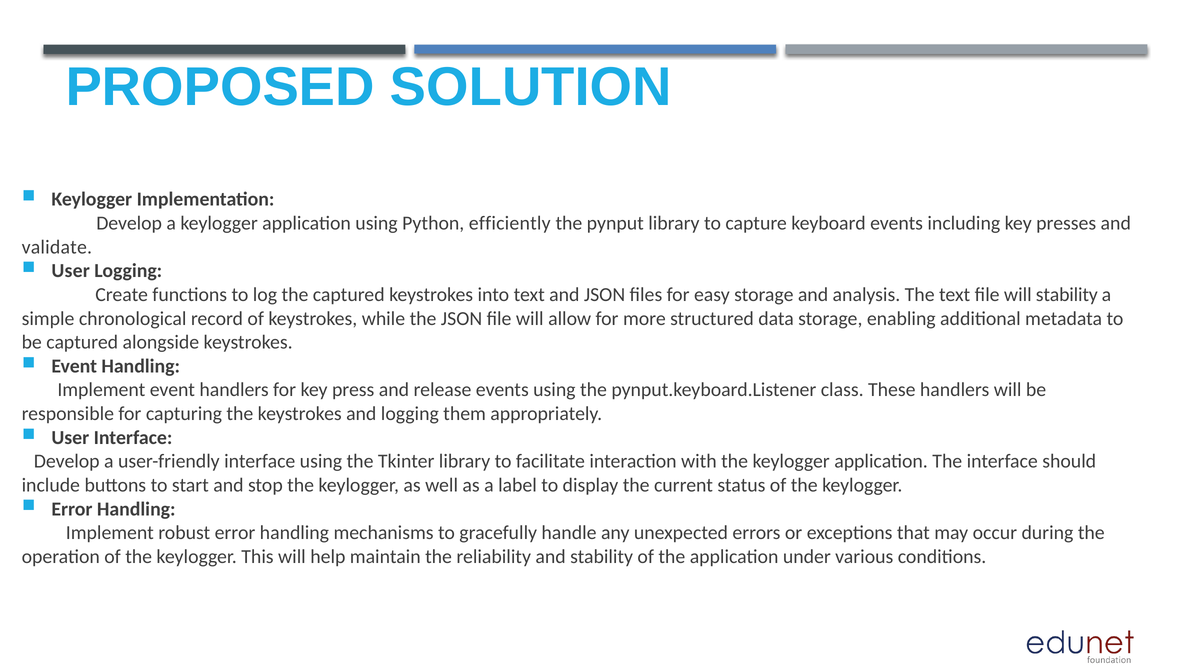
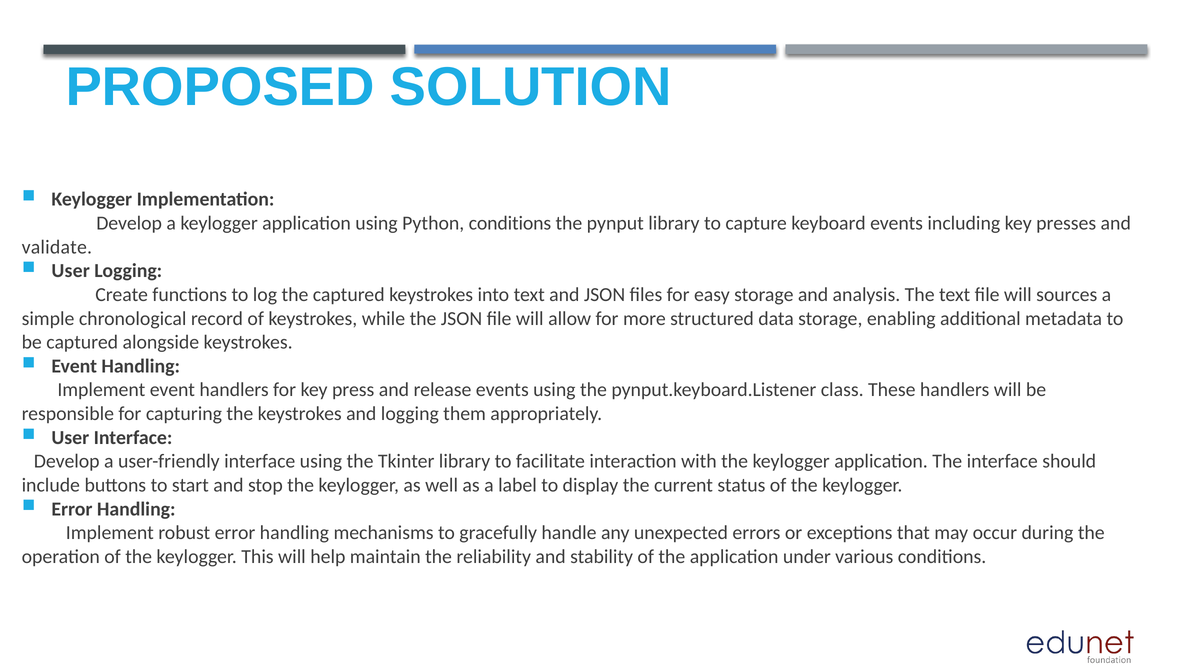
Python efficiently: efficiently -> conditions (510, 223)
will stability: stability -> sources (1067, 295)
